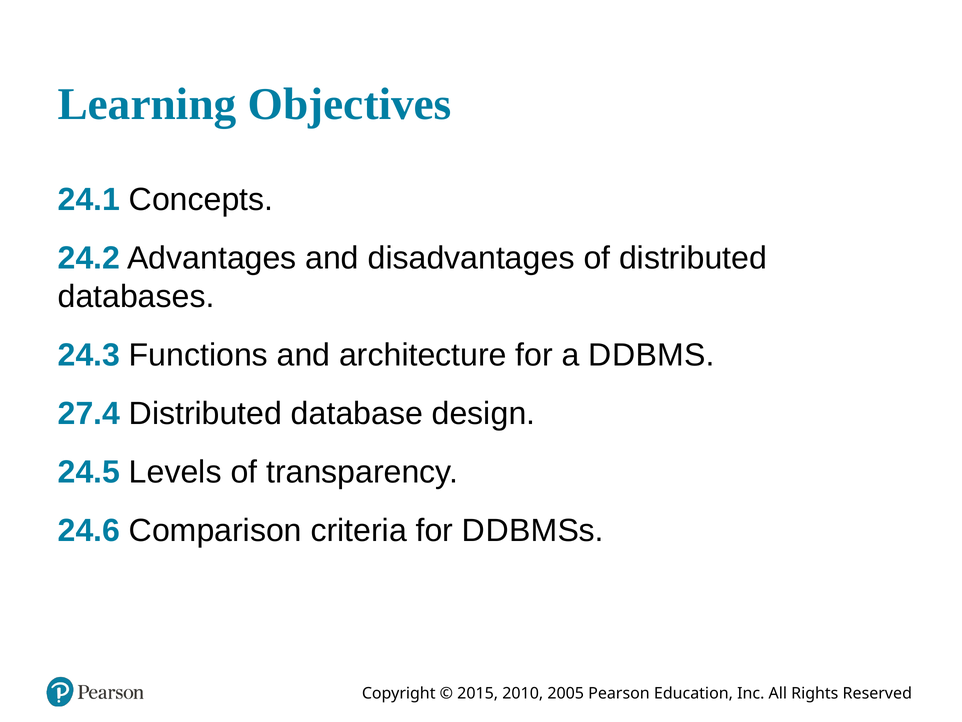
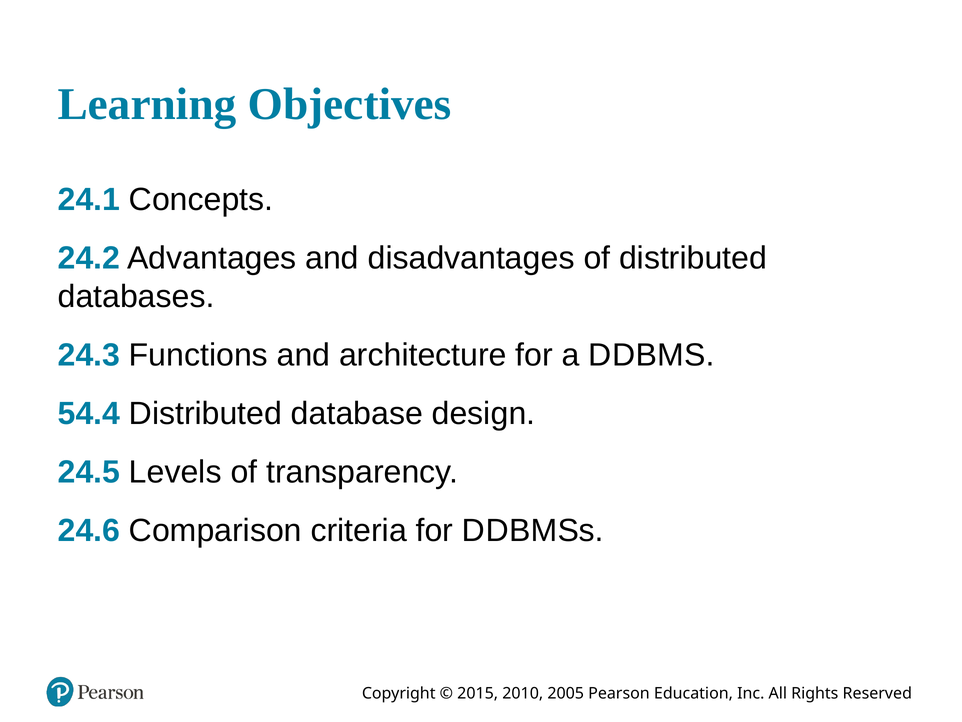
27.4: 27.4 -> 54.4 (89, 413)
